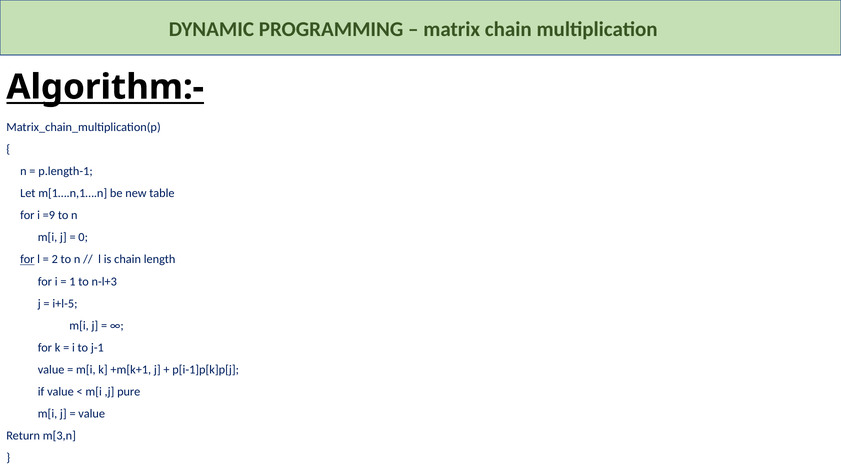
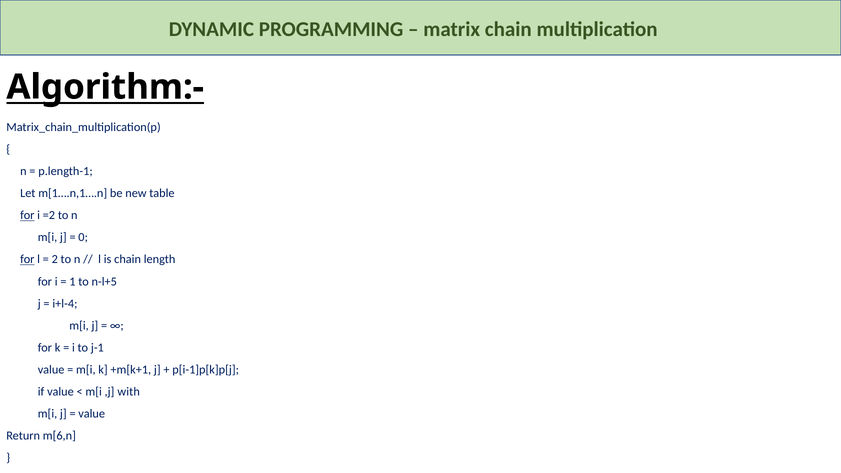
for underline: none -> present (27, 215)
=9: =9 -> =2 (49, 215)
n-l+3: n-l+3 -> n-l+5 (104, 282)
i+l-5: i+l-5 -> i+l-4 (65, 304)
pure: pure -> with (129, 392)
m[3,n: m[3,n -> m[6,n (59, 436)
